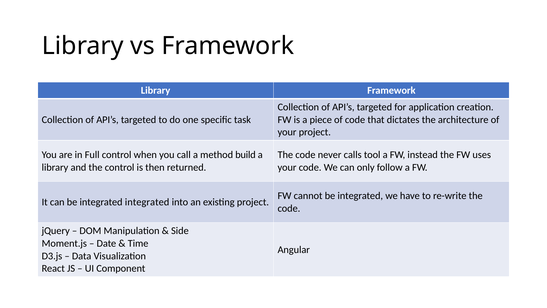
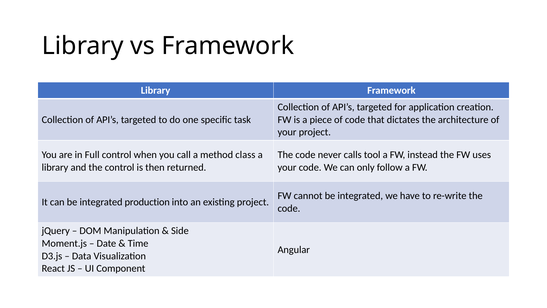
build: build -> class (245, 155)
integrated integrated: integrated -> production (147, 202)
